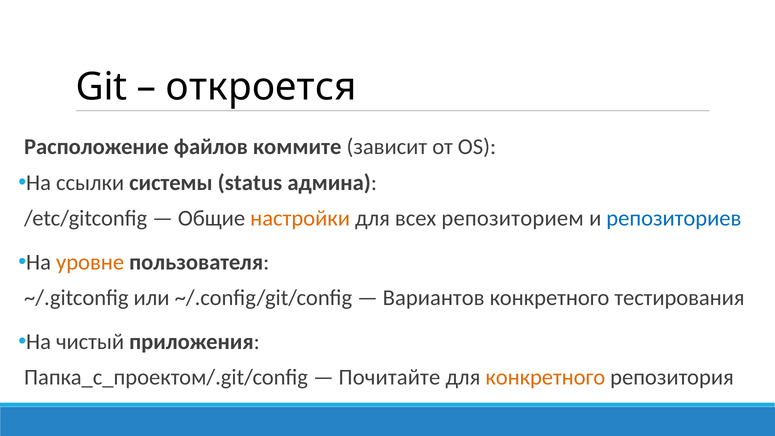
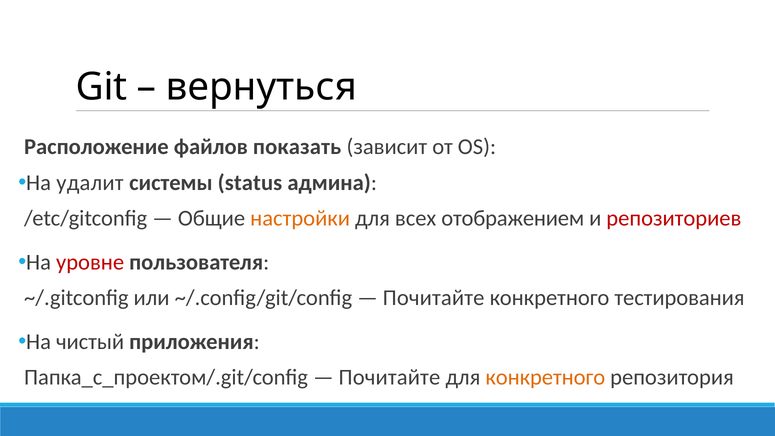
откроется: откроется -> вернуться (261, 87)
коммите: коммите -> показать (297, 147)
ссылки: ссылки -> удалит (90, 183)
репозиторием: репозиторием -> отображением (513, 218)
репозиториев colour: blue -> red (674, 218)
уровне colour: orange -> red (90, 262)
Вариантов: Вариантов -> Почитайте (434, 298)
